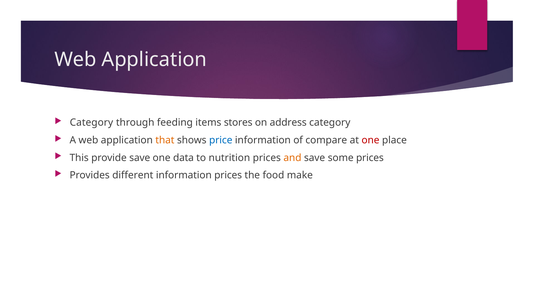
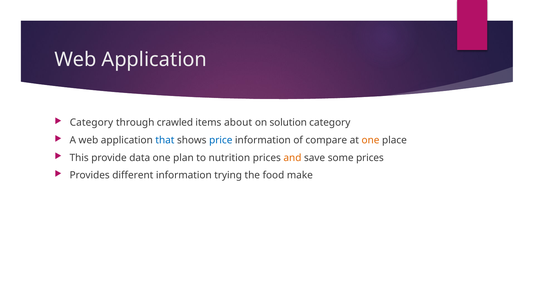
feeding: feeding -> crawled (175, 123)
stores: stores -> about (238, 123)
address: address -> solution (288, 123)
that colour: orange -> blue (165, 140)
one colour: red -> orange (370, 140)
provide save: save -> data (140, 158)
data: data -> plan (183, 158)
information prices: prices -> trying (228, 175)
